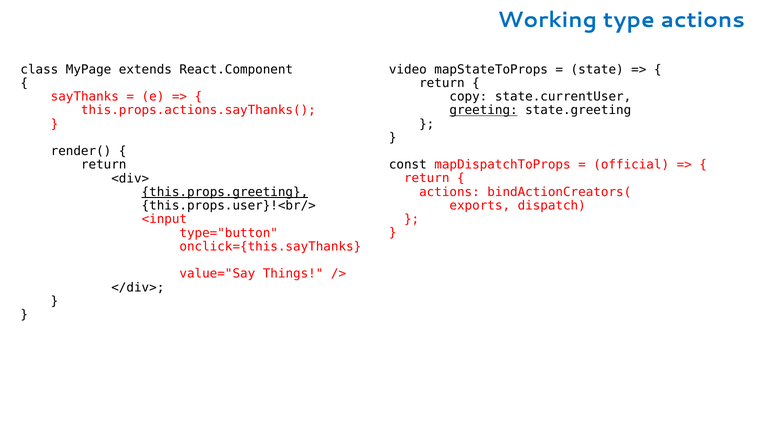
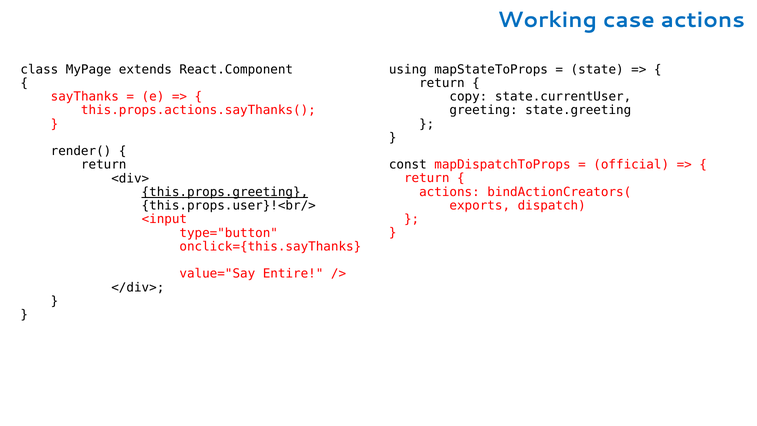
type: type -> case (629, 20)
video: video -> using (408, 69)
greeting underline: present -> none (484, 110)
Things: Things -> Entire (293, 274)
